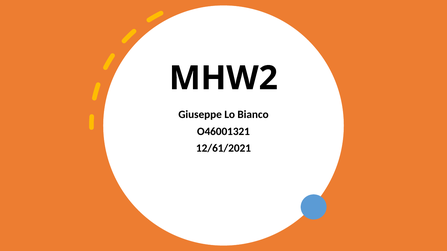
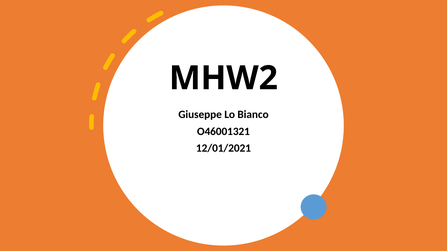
12/61/2021: 12/61/2021 -> 12/01/2021 (223, 148)
